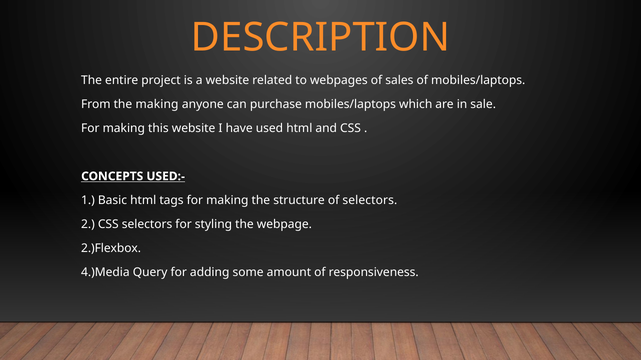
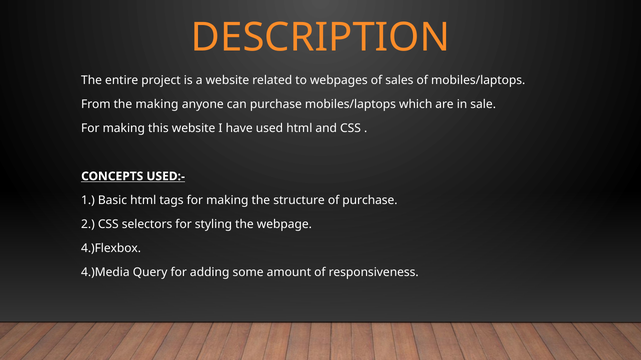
of selectors: selectors -> purchase (370, 201)
2.)Flexbox: 2.)Flexbox -> 4.)Flexbox (111, 249)
